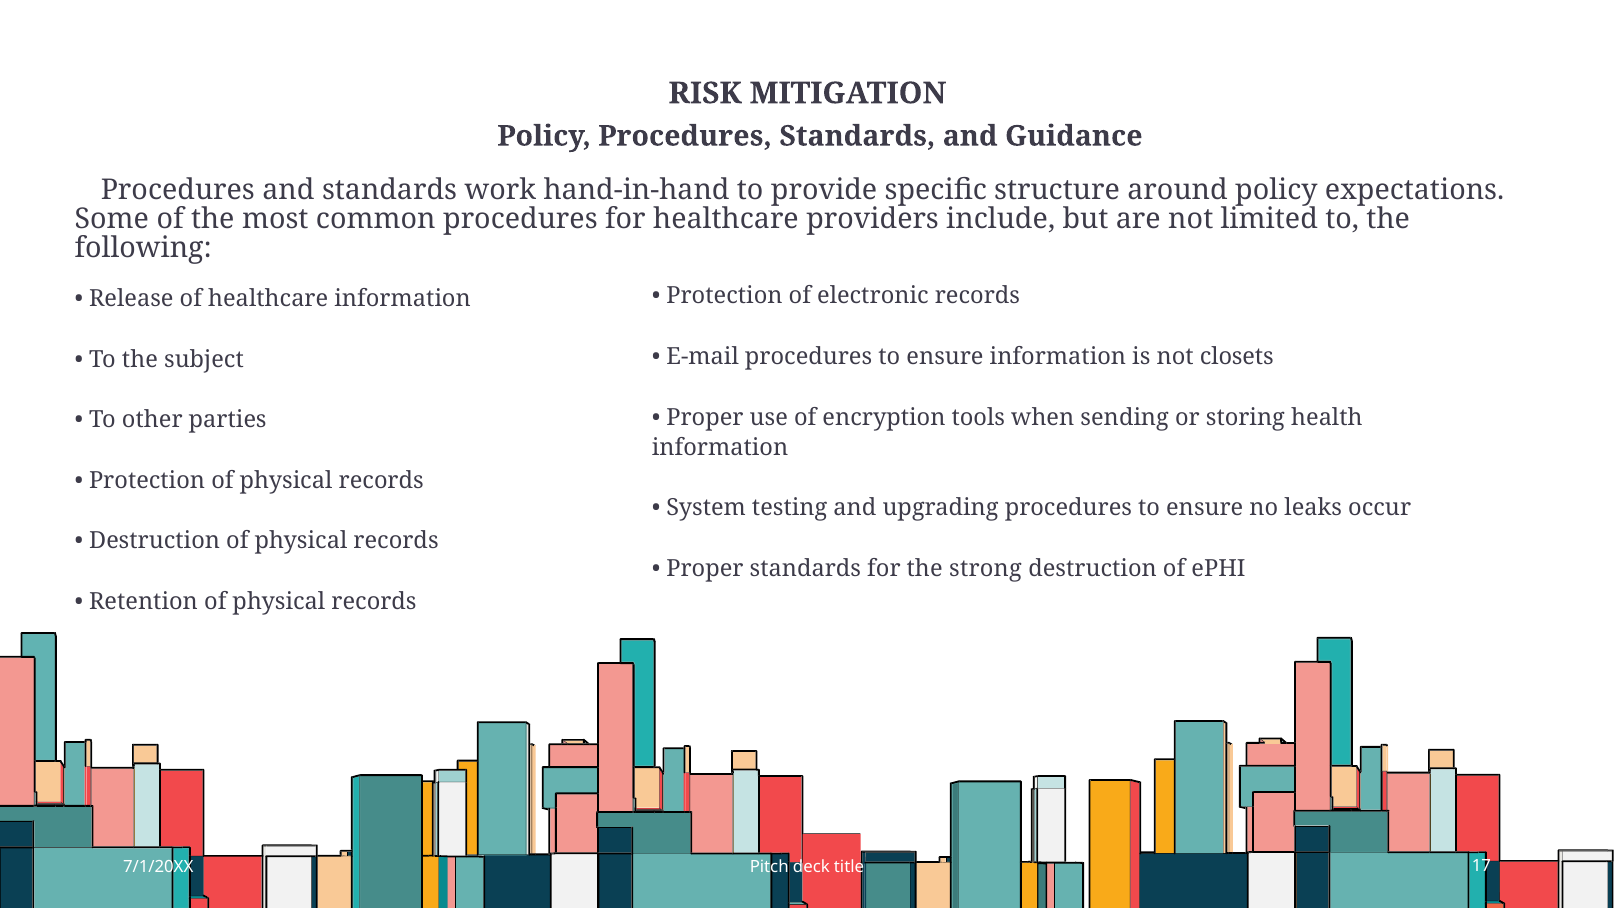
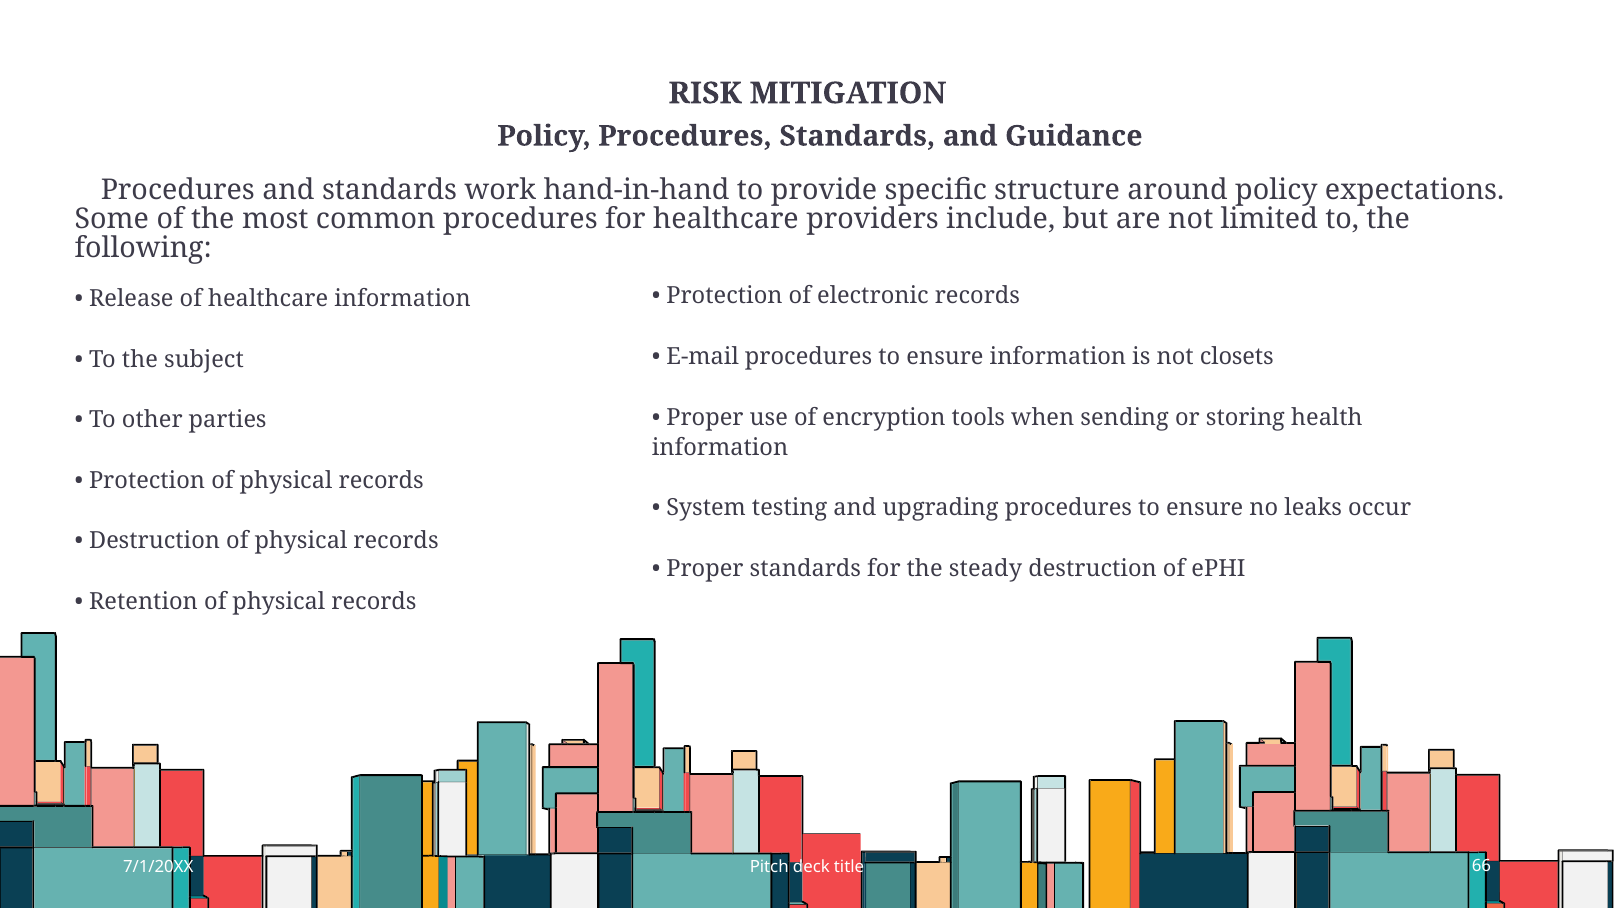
strong: strong -> steady (985, 568)
17: 17 -> 66 (1482, 865)
